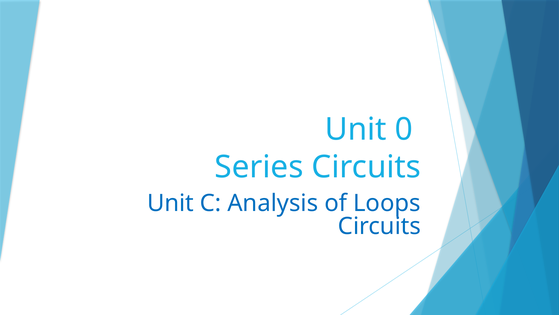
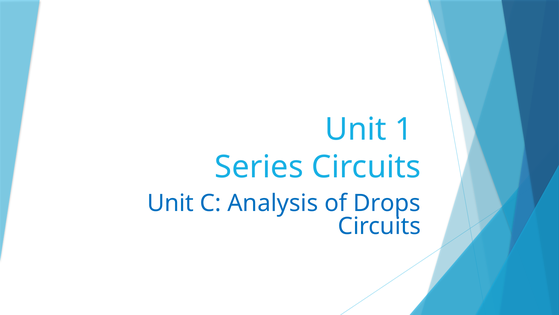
0: 0 -> 1 (404, 129)
Loops: Loops -> Drops (387, 203)
